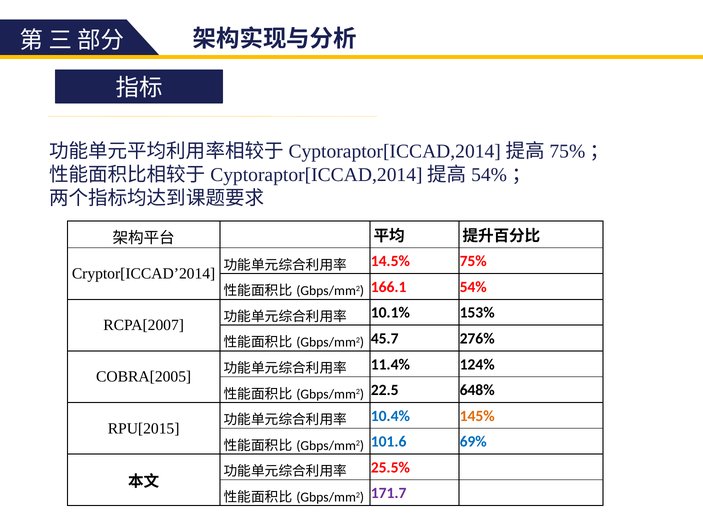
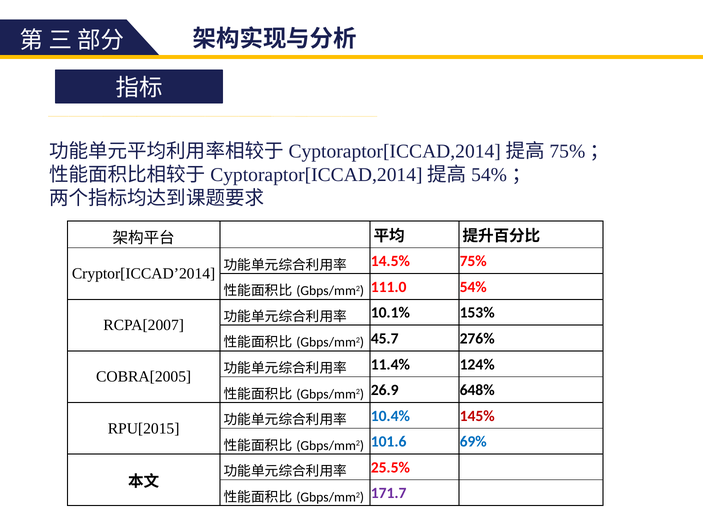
166.1: 166.1 -> 111.0 (389, 287)
22.5: 22.5 -> 26.9 (385, 390)
145% colour: orange -> red (477, 416)
